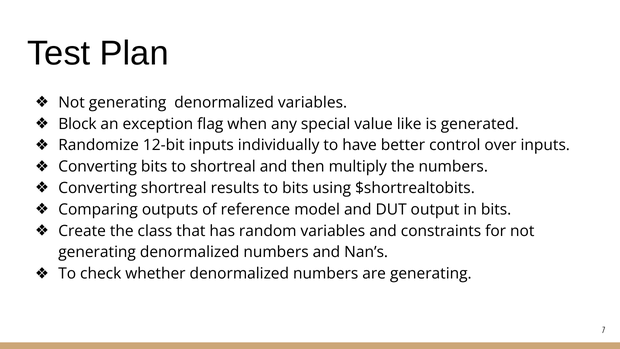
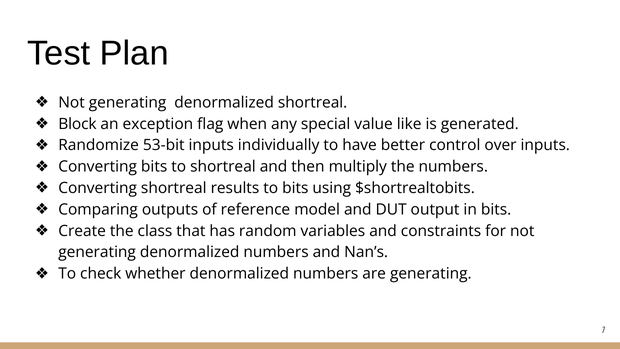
denormalized variables: variables -> shortreal (313, 102)
12-bit: 12-bit -> 53-bit (164, 145)
